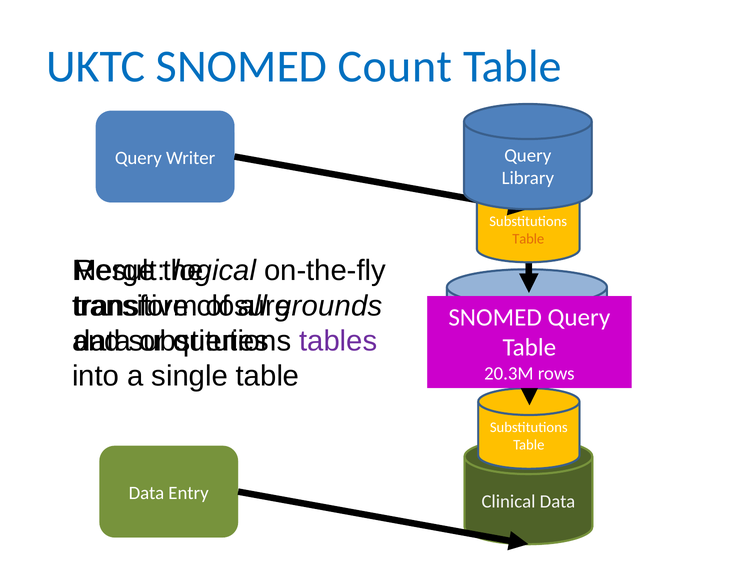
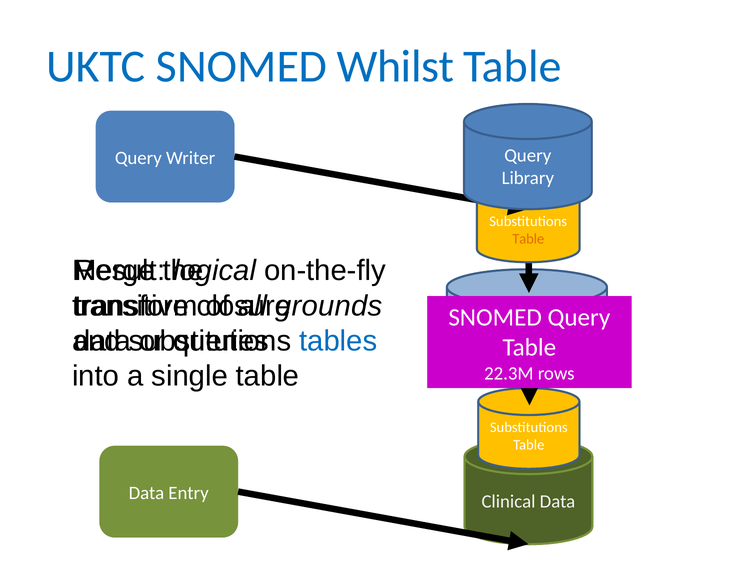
Count: Count -> Whilst (395, 67)
tables colour: purple -> blue (338, 341)
20.3M: 20.3M -> 22.3M (509, 373)
